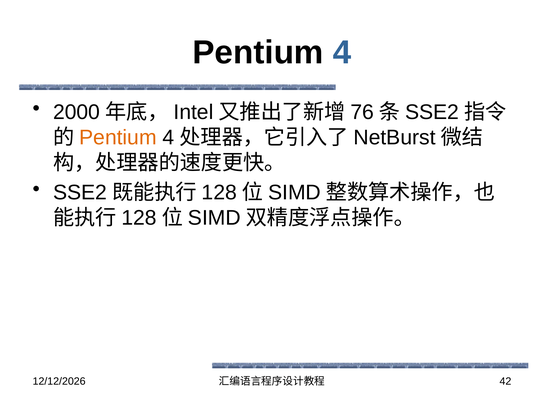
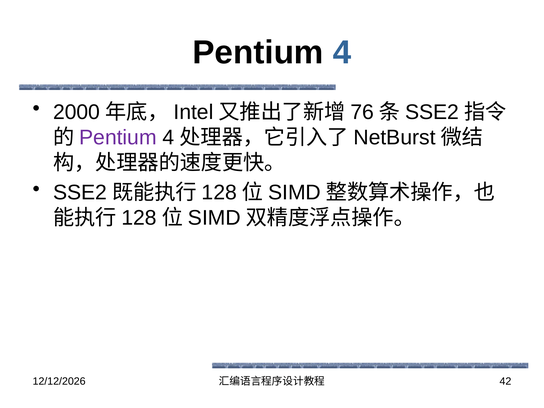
Pentium colour: orange -> purple (118, 137)
